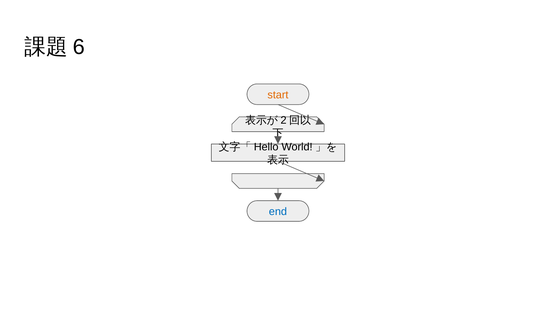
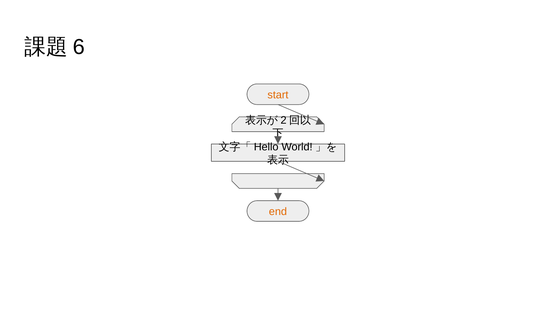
end colour: blue -> orange (278, 212)
